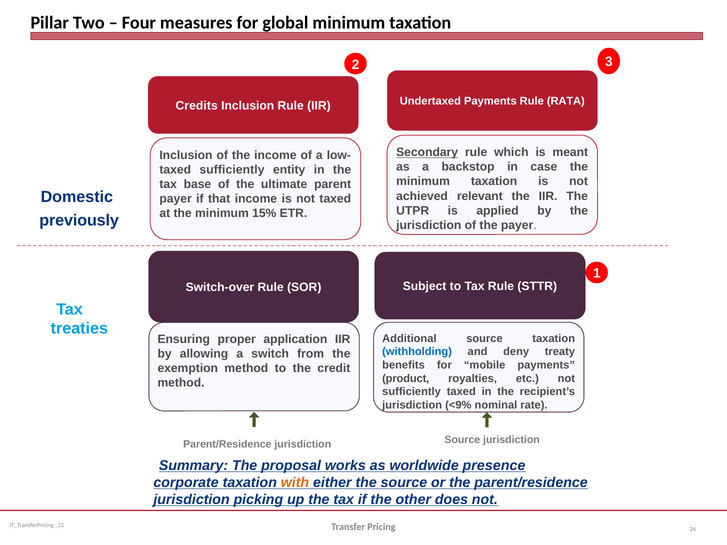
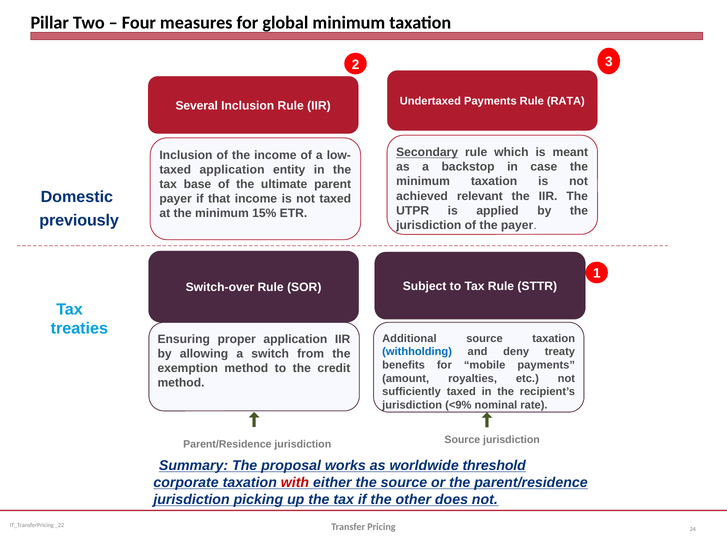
Credits: Credits -> Several (197, 106)
taxed sufficiently: sufficiently -> application (232, 170)
product: product -> amount (406, 379)
presence: presence -> threshold (494, 466)
with colour: orange -> red (295, 483)
